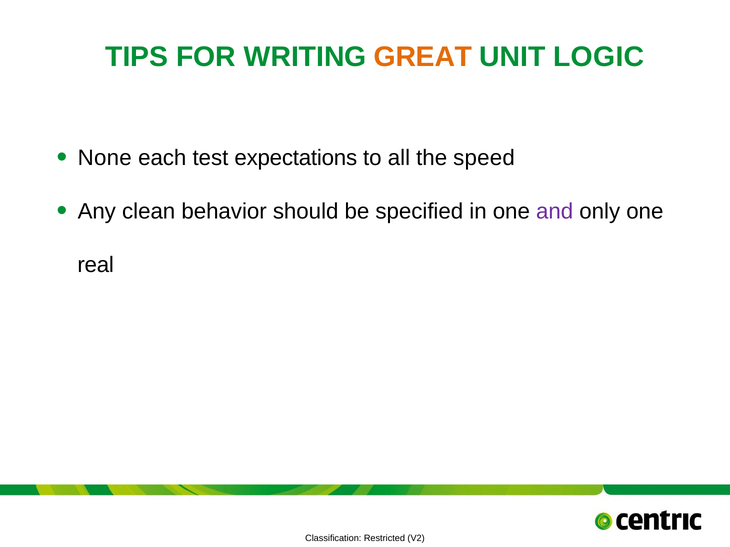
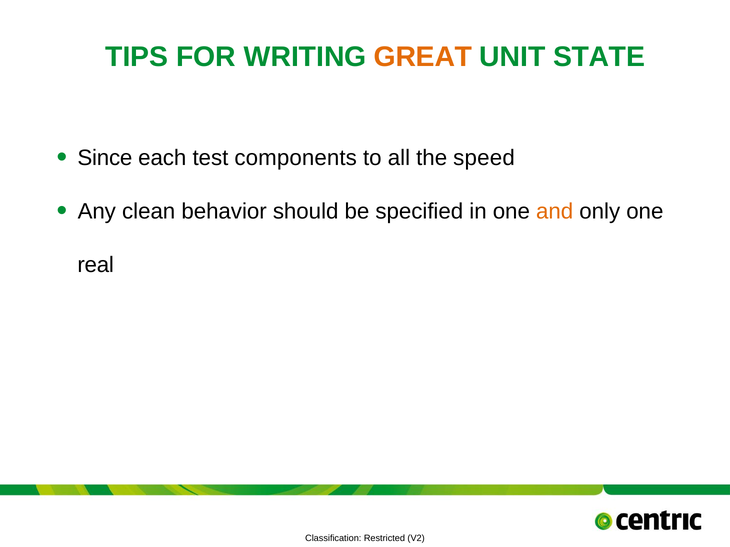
LOGIC: LOGIC -> STATE (599, 57)
None: None -> Since (105, 158)
expectations: expectations -> components (296, 158)
and colour: purple -> orange (555, 211)
